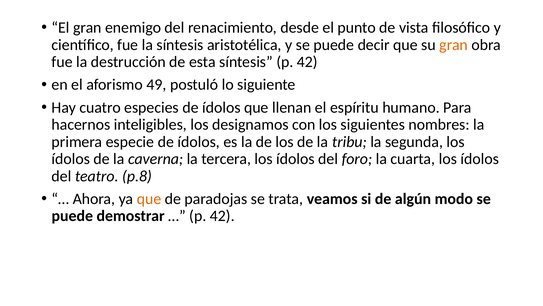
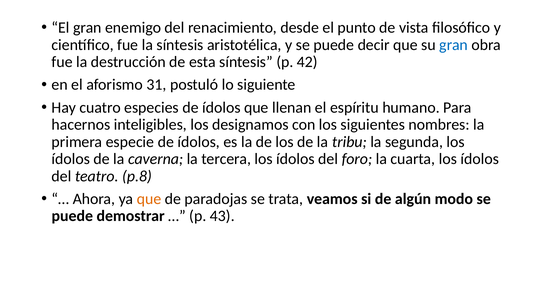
gran colour: orange -> blue (454, 45)
49: 49 -> 31 (156, 85)
42: 42 -> 43 (222, 216)
